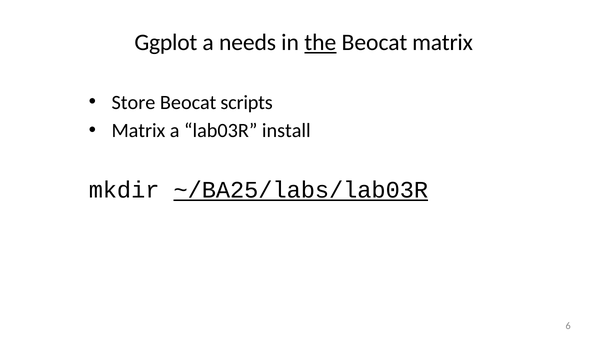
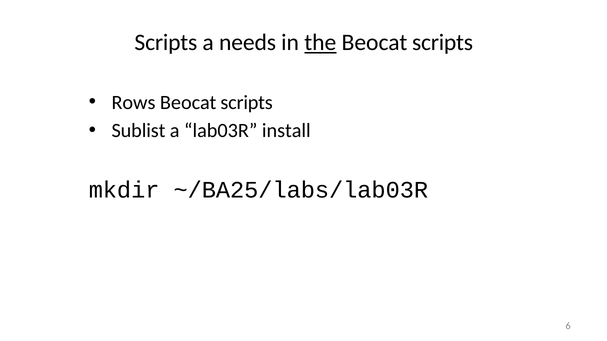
Ggplot: Ggplot -> Scripts (166, 43)
matrix: matrix -> scripts (443, 43)
Store: Store -> Rows (133, 102)
Matrix: Matrix -> Sublist (138, 131)
~/BA25/labs/lab03R underline: present -> none (301, 190)
